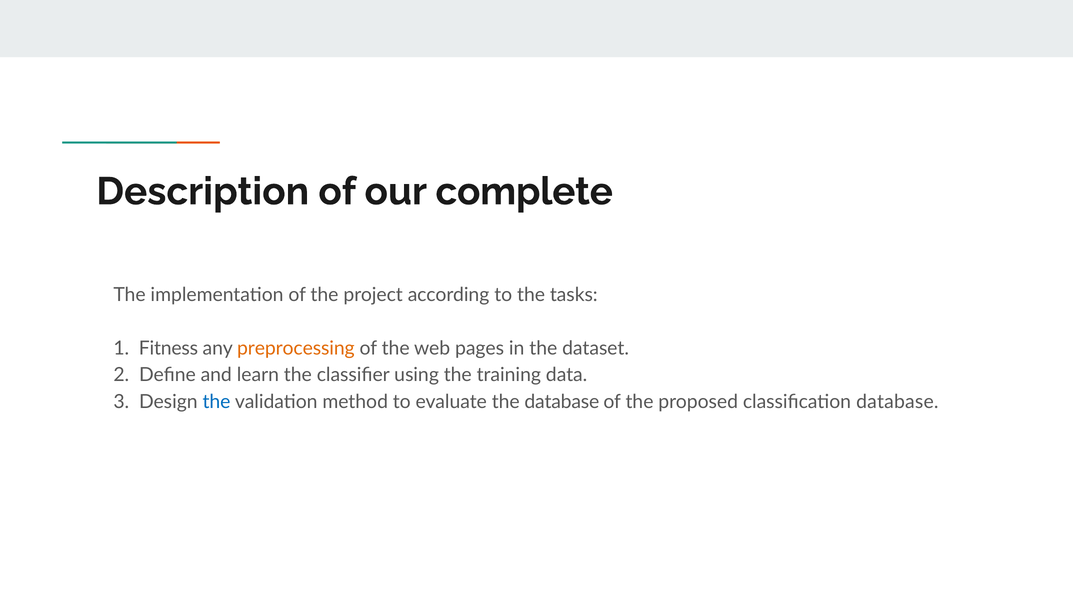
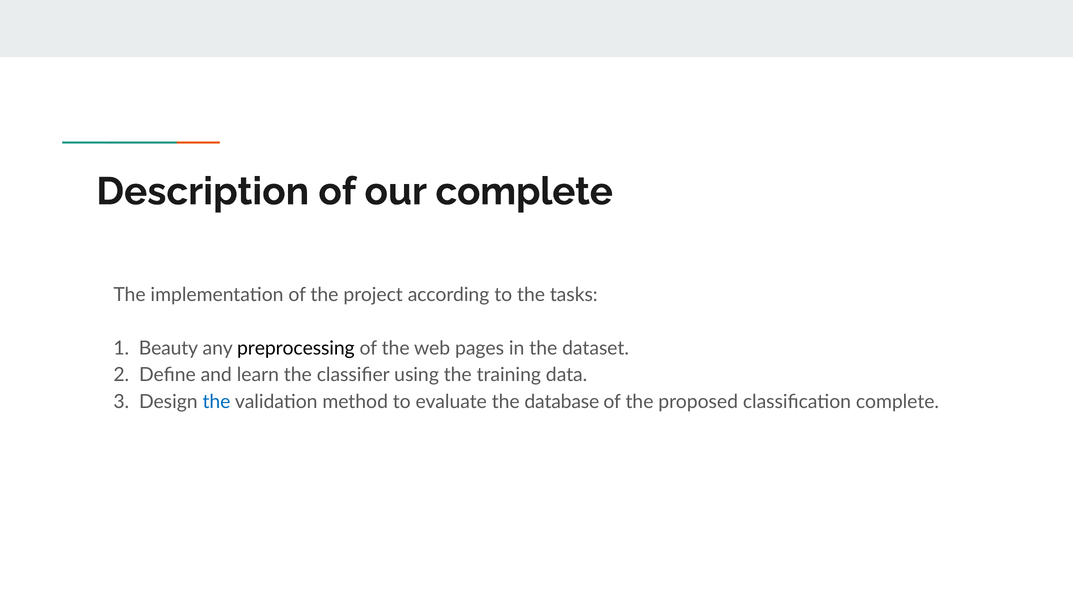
Fitness: Fitness -> Beauty (168, 348)
preprocessing colour: orange -> black (296, 348)
classification database: database -> complete (897, 401)
